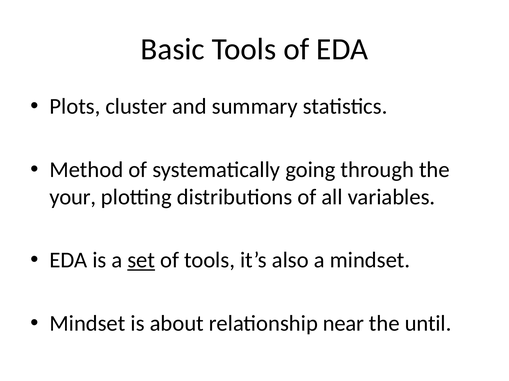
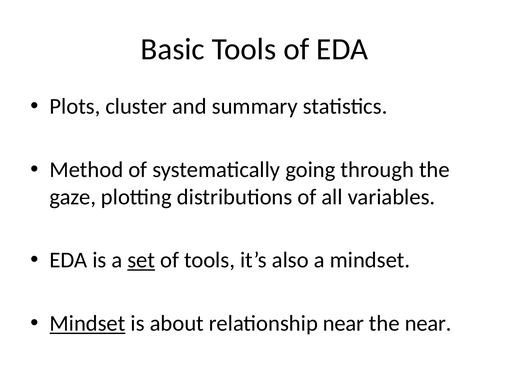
your: your -> gaze (73, 197)
Mindset underline: none -> present (87, 324)
the until: until -> near (428, 324)
